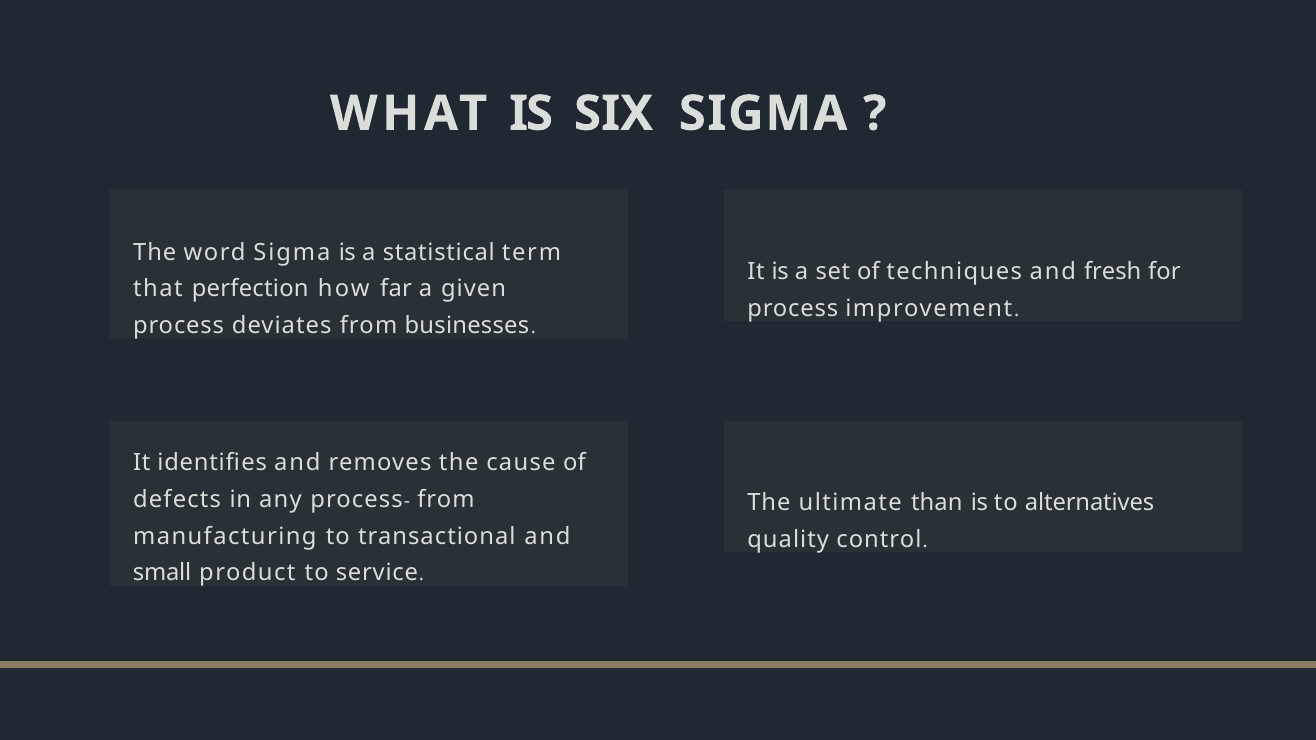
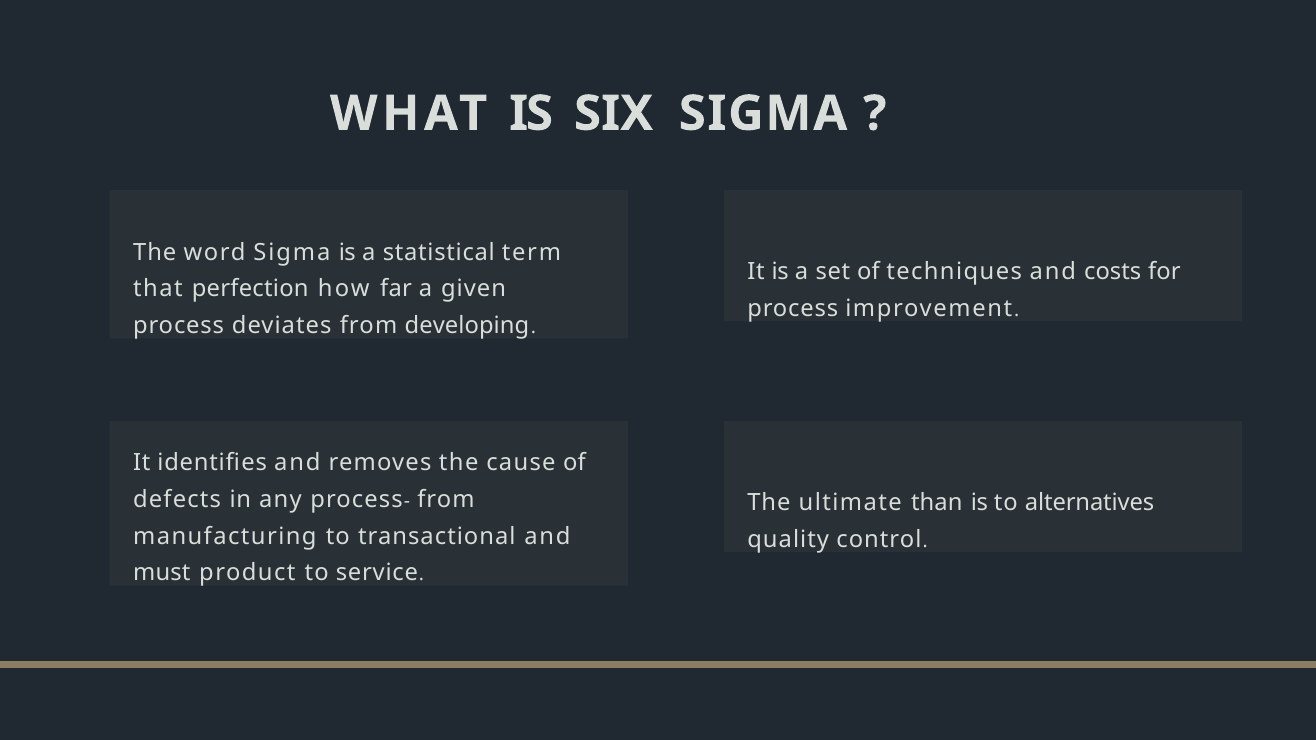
fresh: fresh -> costs (1113, 272)
businesses: businesses -> developing (467, 326)
small: small -> must (162, 573)
